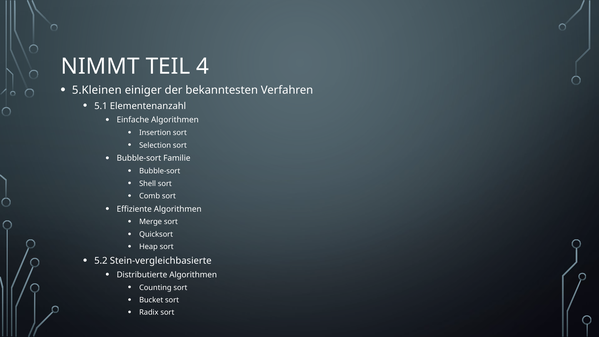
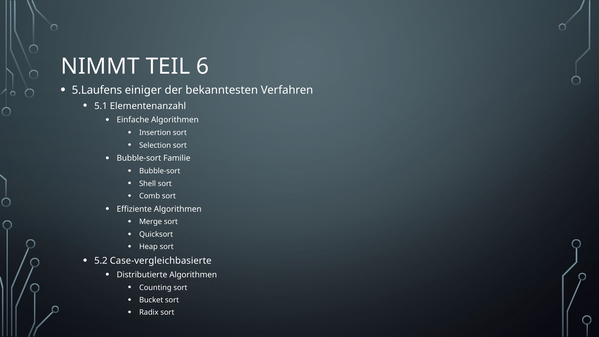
4: 4 -> 6 (202, 67)
5.Kleinen: 5.Kleinen -> 5.Laufens (97, 90)
Stein-vergleichbasierte: Stein-vergleichbasierte -> Case-vergleichbasierte (161, 261)
